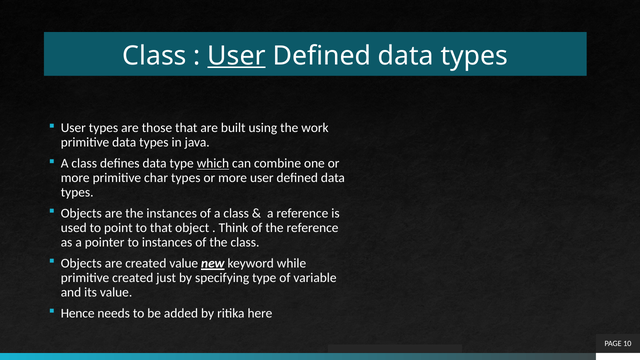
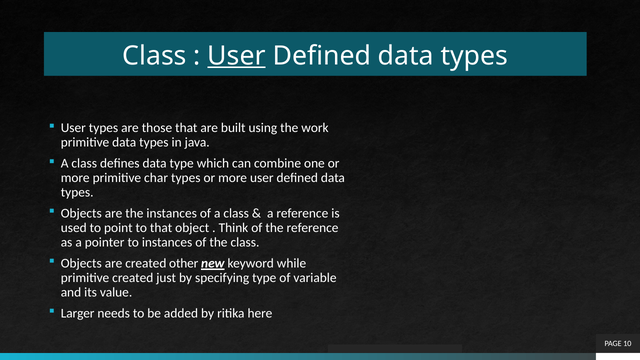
which underline: present -> none (213, 164)
created value: value -> other (184, 263)
Hence: Hence -> Larger (78, 313)
